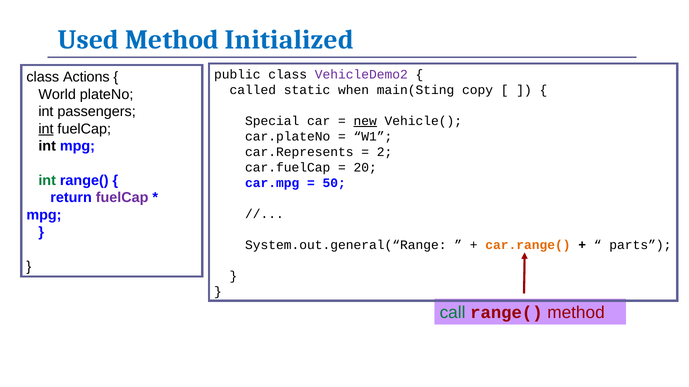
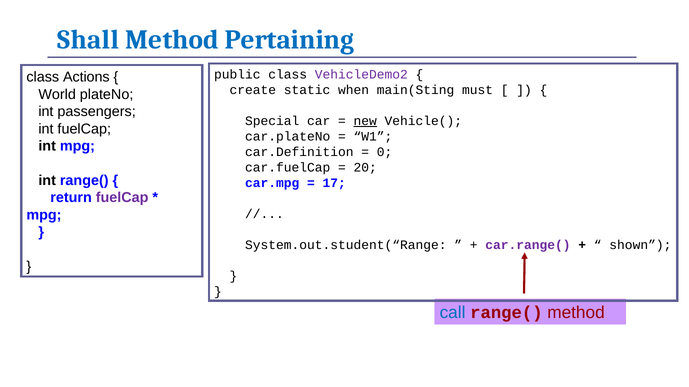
Used: Used -> Shall (88, 40)
Initialized: Initialized -> Pertaining (289, 40)
called: called -> create (253, 90)
copy: copy -> must (478, 90)
int underline: present -> none (46, 129)
car.Represents: car.Represents -> car.Definition (299, 152)
2: 2 -> 0 (385, 152)
int colour: green -> black (47, 181)
50: 50 -> 17 (334, 183)
System.out.general(“Range: System.out.general(“Range -> System.out.student(“Range (346, 245)
car.range( colour: orange -> purple (528, 245)
parts: parts -> shown (640, 245)
call colour: green -> blue (453, 313)
